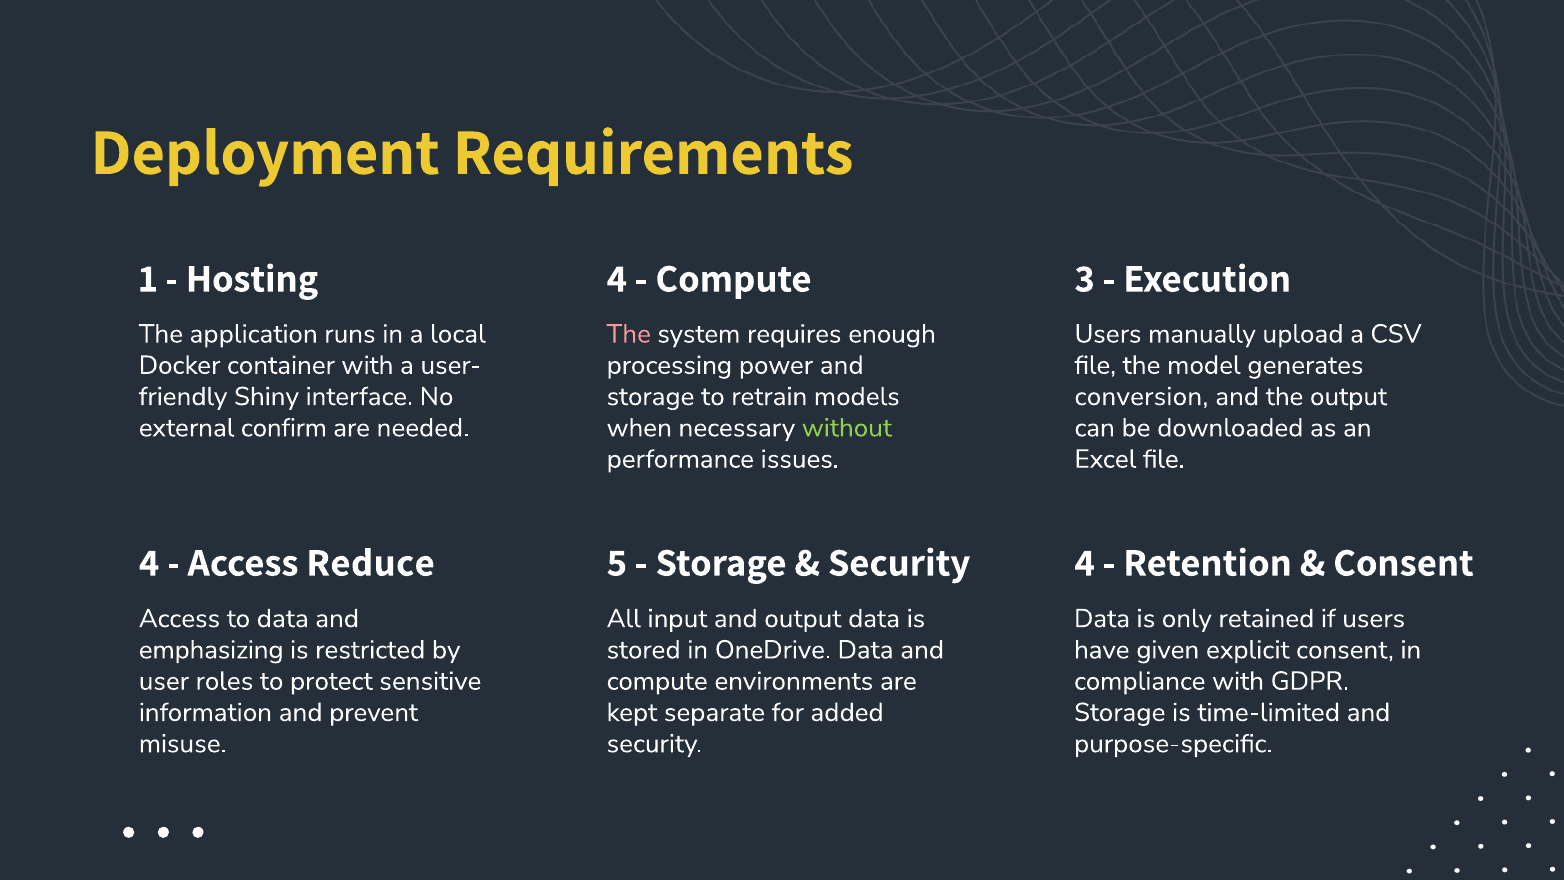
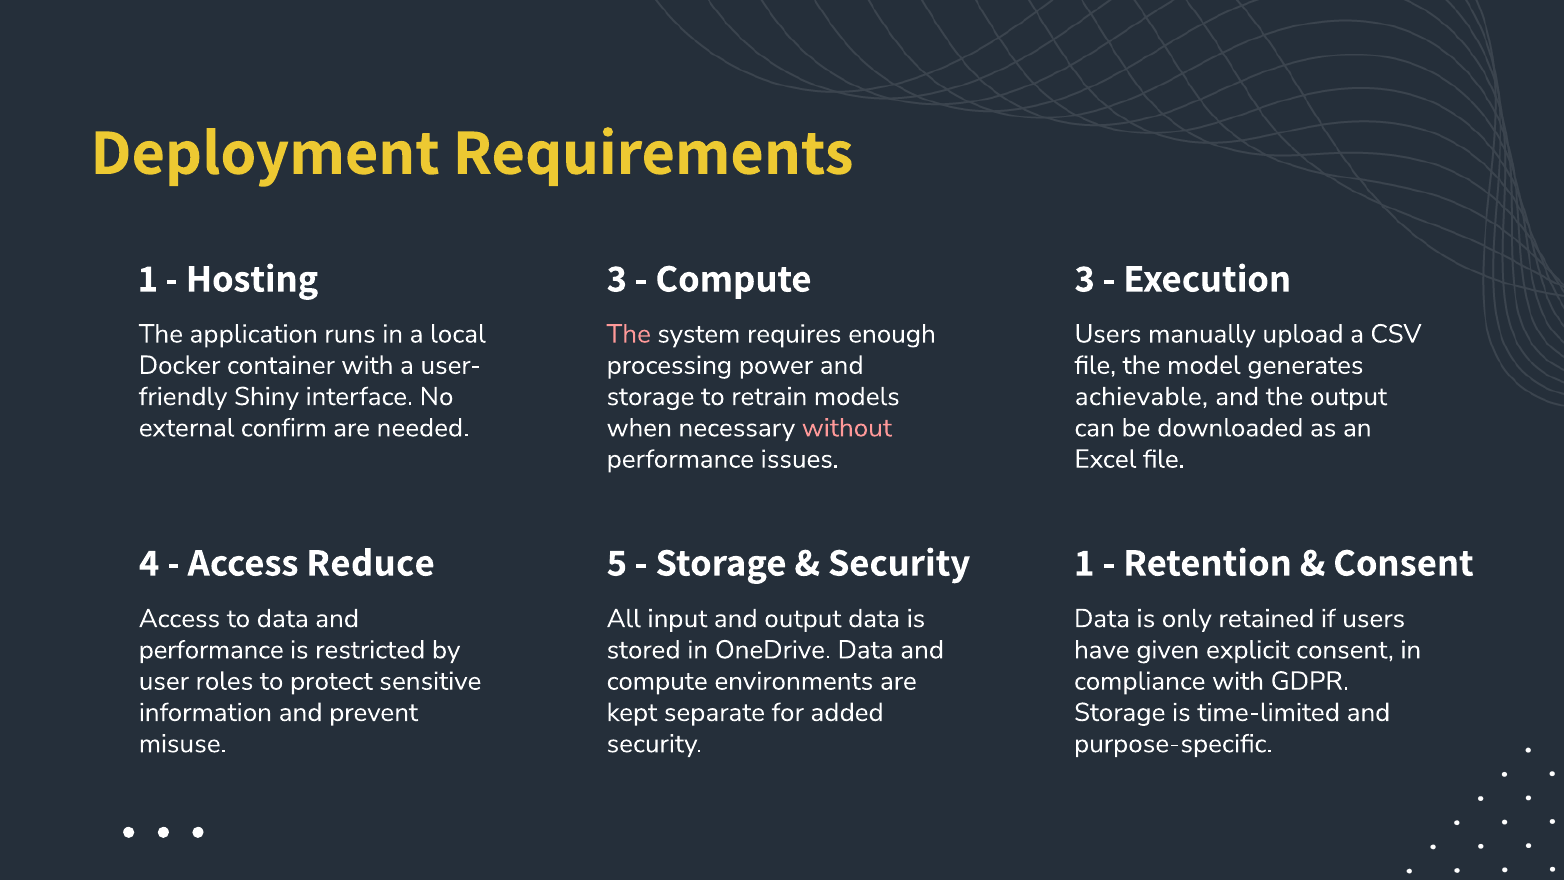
Hosting 4: 4 -> 3 (617, 279)
conversion: conversion -> achievable (1141, 396)
without colour: light green -> pink (847, 428)
4: 4 -> 1 (1085, 563)
emphasizing: emphasizing -> performance (211, 650)
